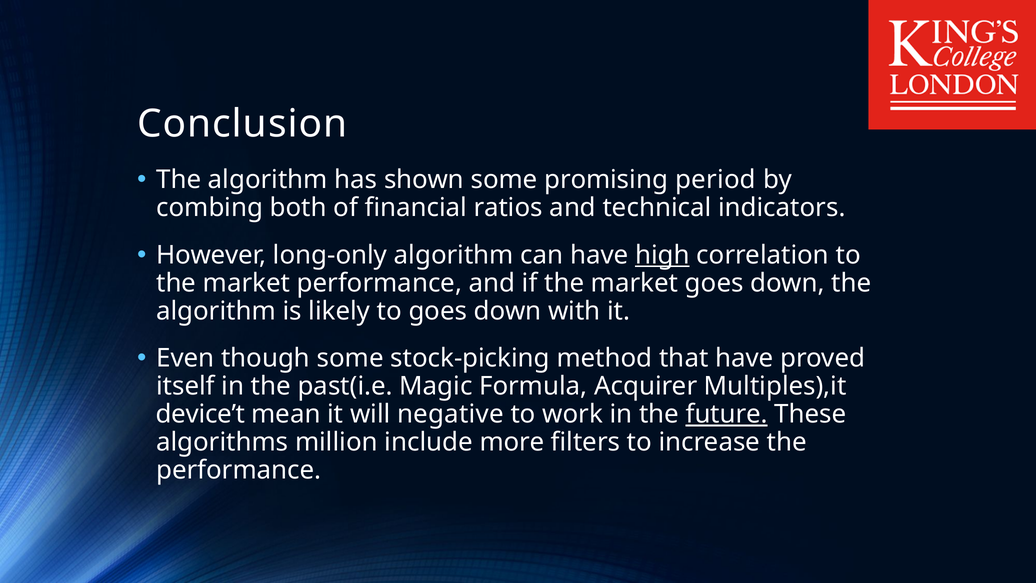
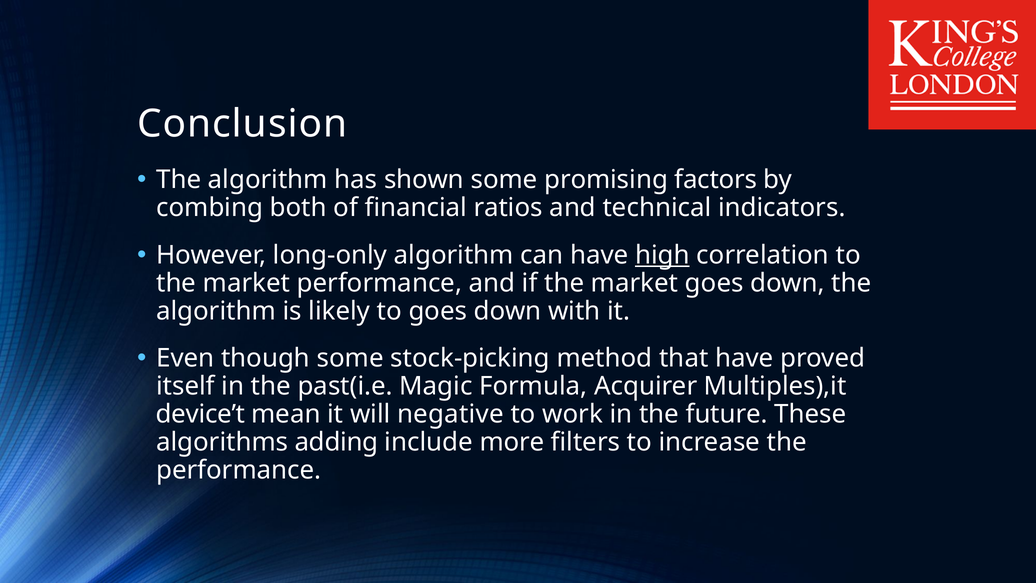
period: period -> factors (716, 180)
future underline: present -> none (727, 414)
million: million -> adding (337, 442)
